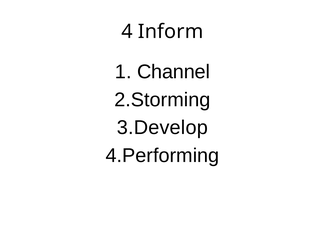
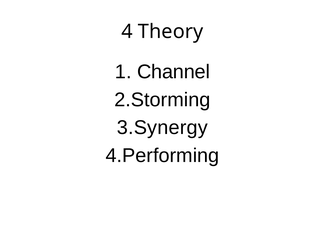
Inform: Inform -> Theory (171, 31)
3.Develop: 3.Develop -> 3.Synergy (162, 127)
